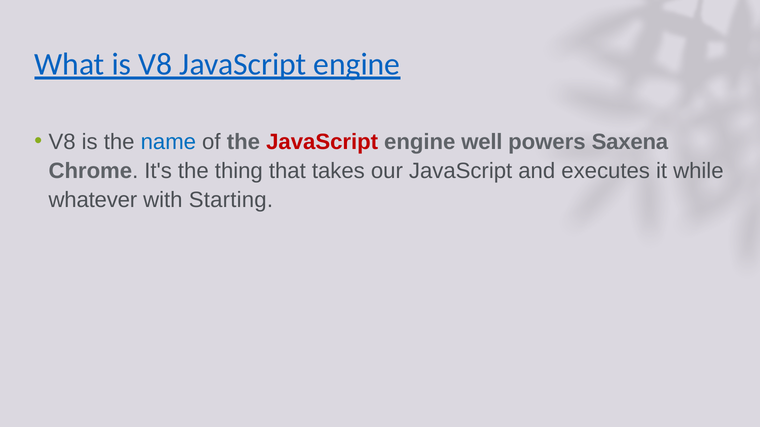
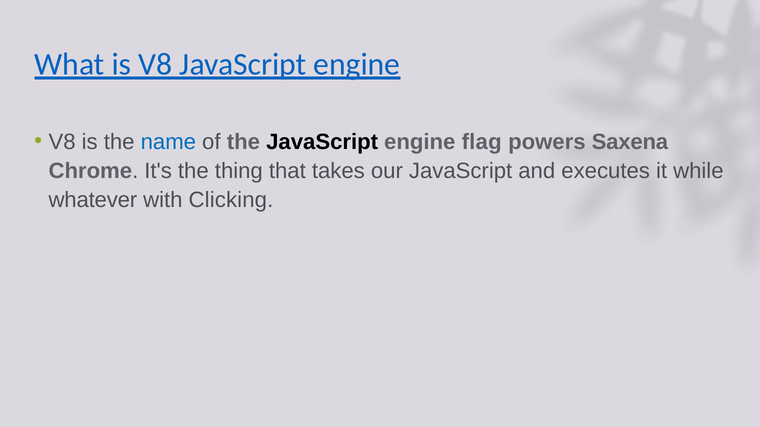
JavaScript colour: red -> black (322, 142)
well: well -> flag (482, 142)
Starting: Starting -> Clicking (231, 200)
